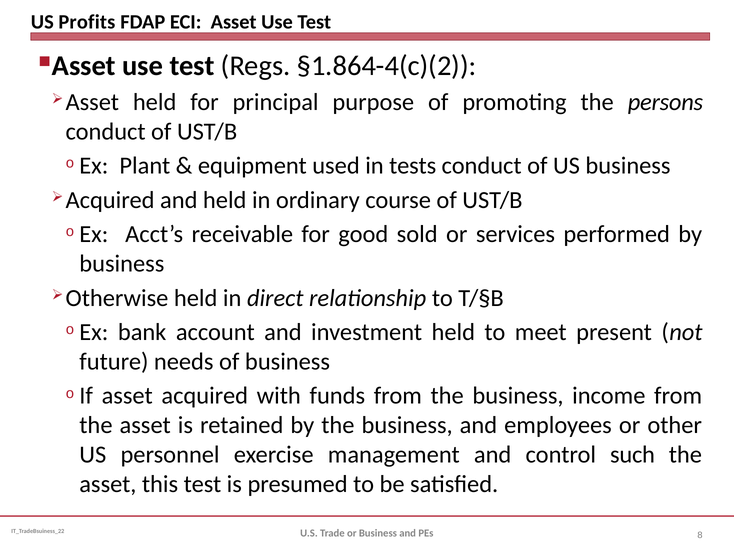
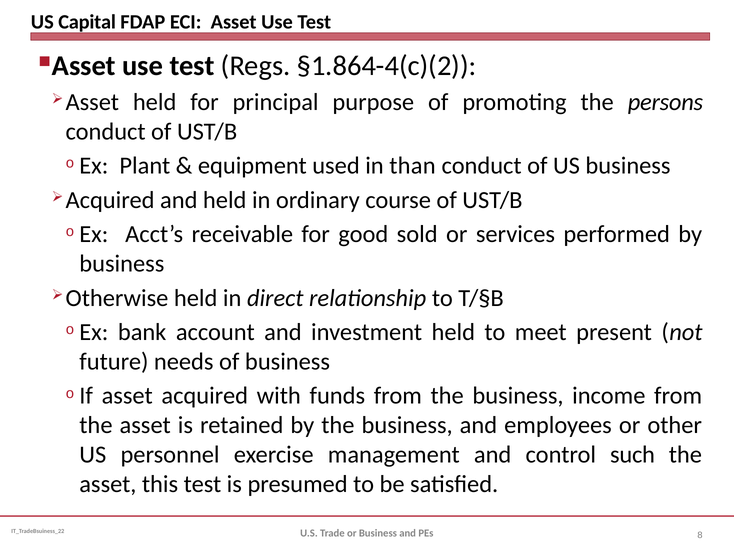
Profits: Profits -> Capital (87, 22)
tests: tests -> than (412, 166)
